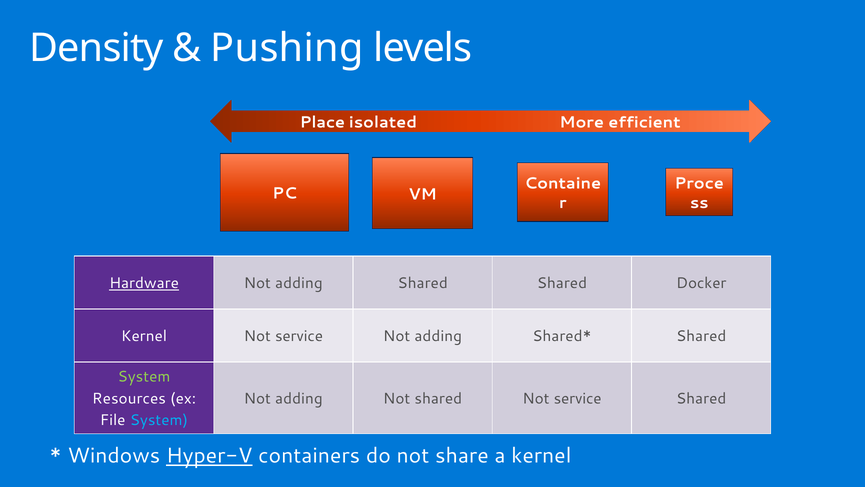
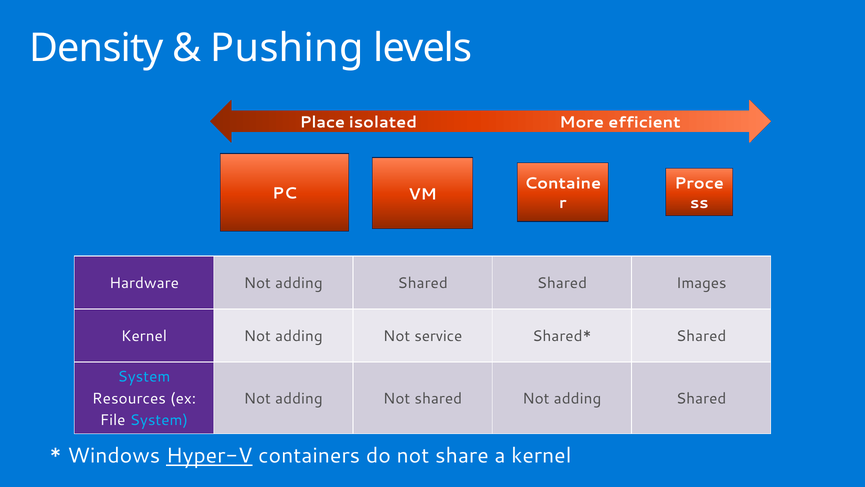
Hardware underline: present -> none (144, 283)
Docker: Docker -> Images (701, 283)
Kernel Not service: service -> adding (299, 336)
adding: adding -> service (438, 336)
System colour: light green -> light blue (144, 377)
shared Not service: service -> adding (578, 398)
